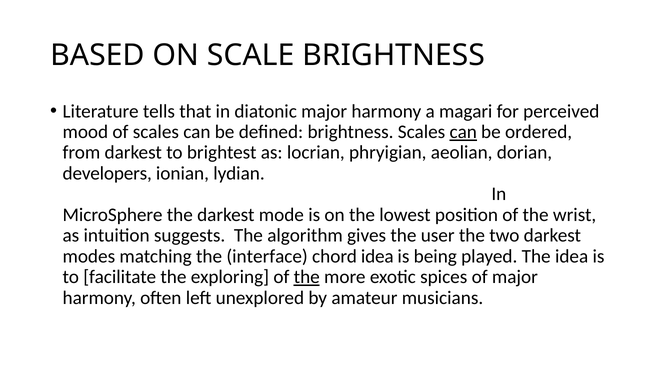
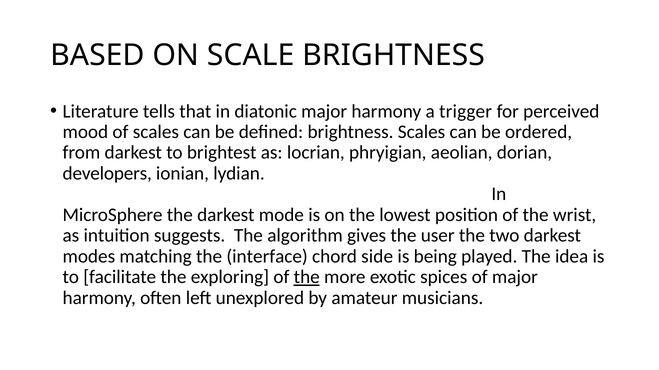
magari: magari -> trigger (466, 111)
can underline: present -> none (463, 132)
chord idea: idea -> side (377, 257)
